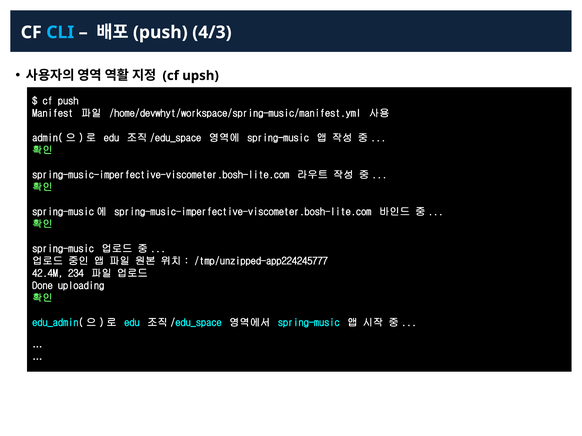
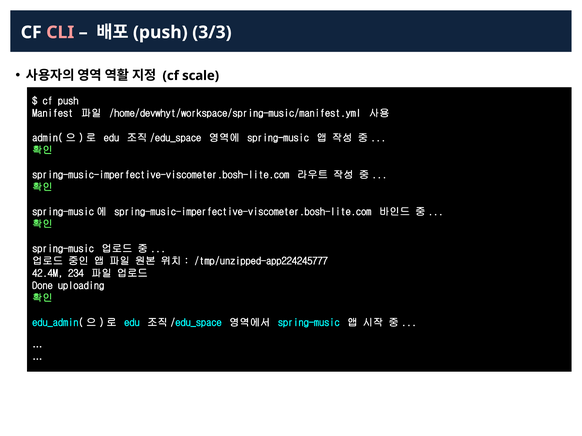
CLI colour: light blue -> pink (60, 32)
4/3: 4/3 -> 3/3 (212, 32)
upsh: upsh -> scale (201, 76)
